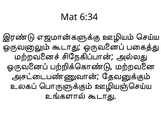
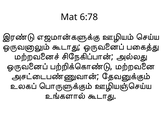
6:34: 6:34 -> 6:78 (89, 17)
